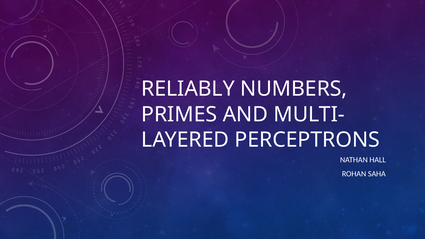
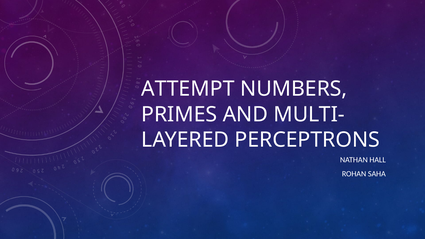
RELIABLY: RELIABLY -> ATTEMPT (188, 89)
